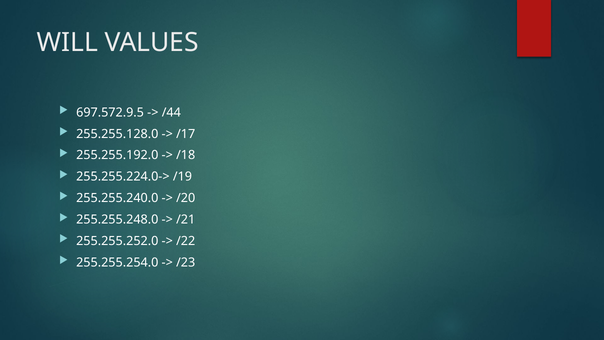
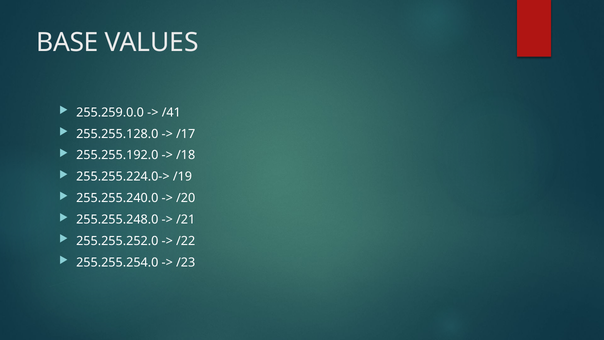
WILL: WILL -> BASE (67, 42)
697.572.9.5: 697.572.9.5 -> 255.259.0.0 (110, 112)
/44: /44 -> /41 (171, 112)
